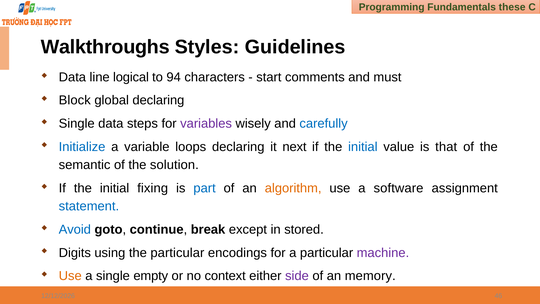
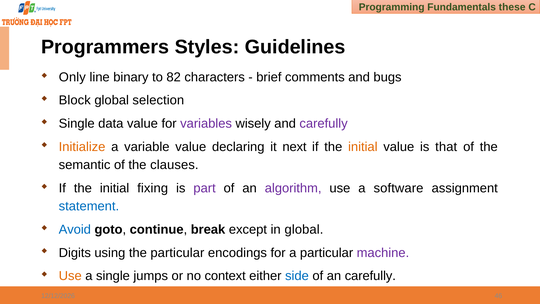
Walkthroughs: Walkthroughs -> Programmers (105, 47)
Data: Data -> Only (72, 77)
logical: logical -> binary (131, 77)
94: 94 -> 82 (174, 77)
start: start -> brief (269, 77)
must: must -> bugs (387, 77)
global declaring: declaring -> selection (158, 100)
data steps: steps -> value (142, 123)
carefully colour: blue -> purple (324, 123)
Initialize colour: blue -> orange (82, 147)
variable loops: loops -> value (191, 147)
initial colour: blue -> orange (363, 147)
solution: solution -> clauses (174, 165)
part colour: blue -> purple (205, 188)
algorithm colour: orange -> purple (293, 188)
in stored: stored -> global (304, 229)
empty: empty -> jumps (151, 276)
side colour: purple -> blue (297, 276)
an memory: memory -> carefully (370, 276)
